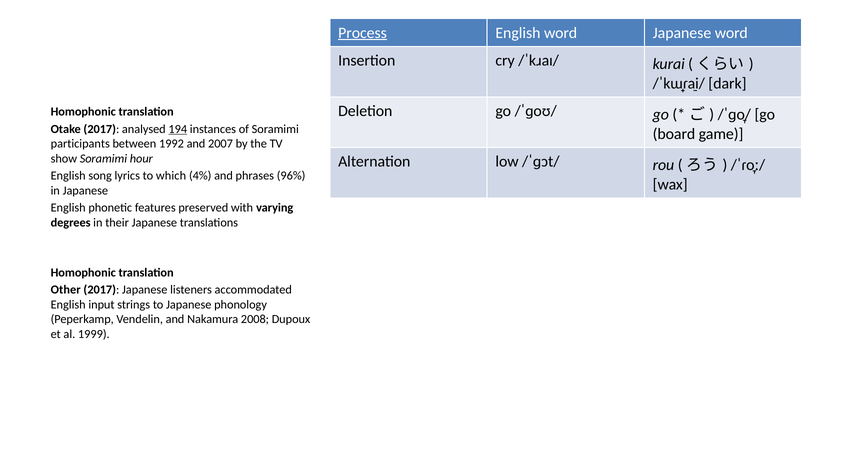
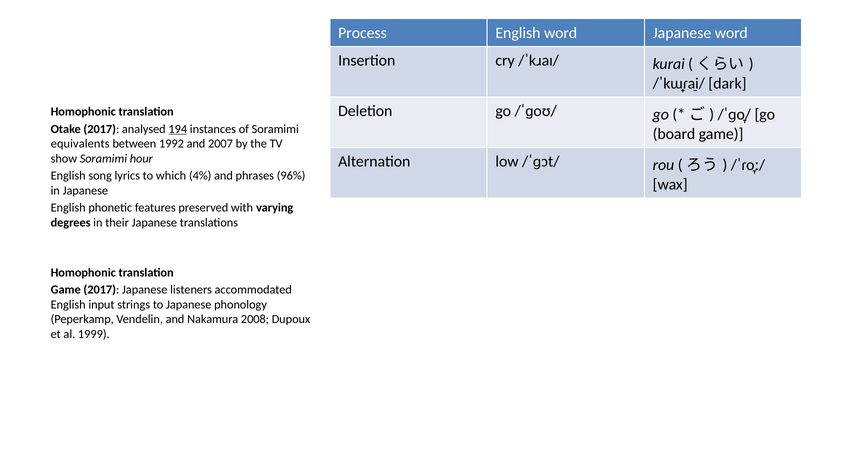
Process underline: present -> none (363, 33)
participants: participants -> equivalents (80, 144)
Other: Other -> Game (66, 290)
